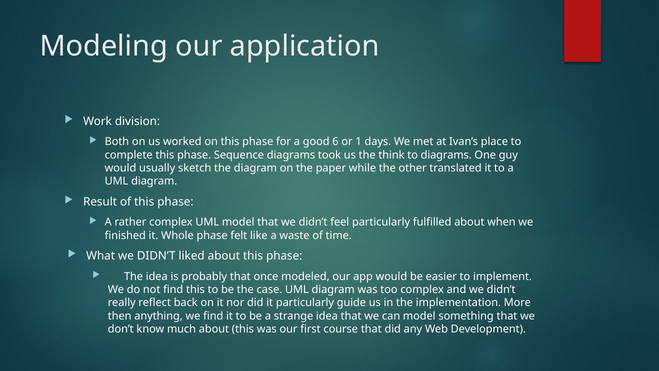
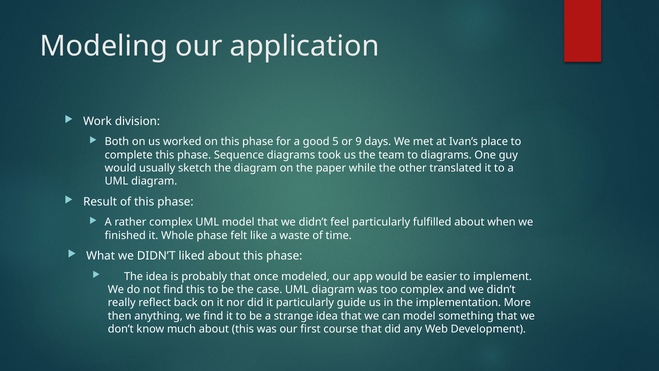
6: 6 -> 5 (336, 142)
1: 1 -> 9 (359, 142)
think: think -> team (392, 155)
